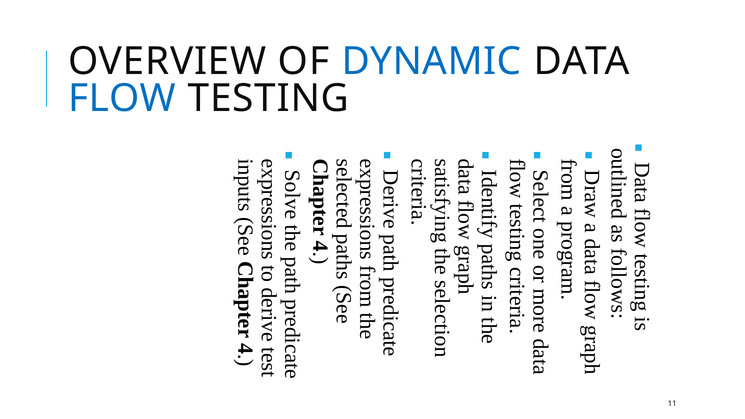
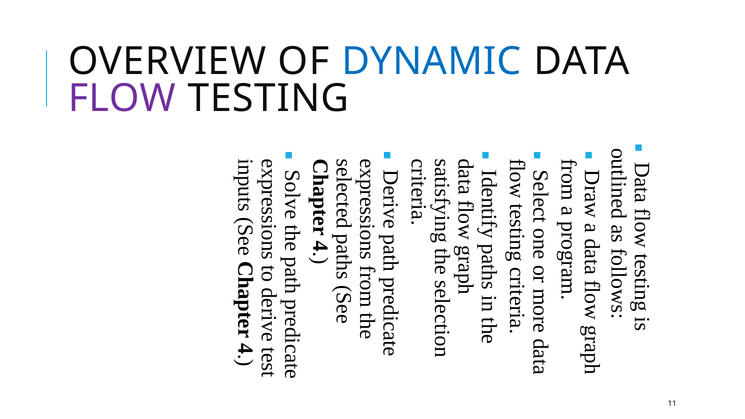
FLOW colour: blue -> purple (122, 99)
